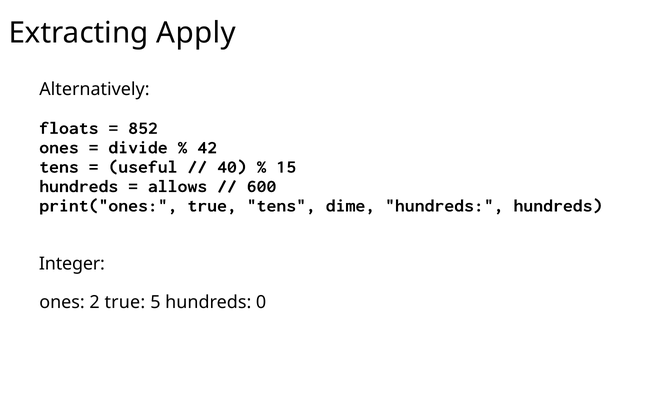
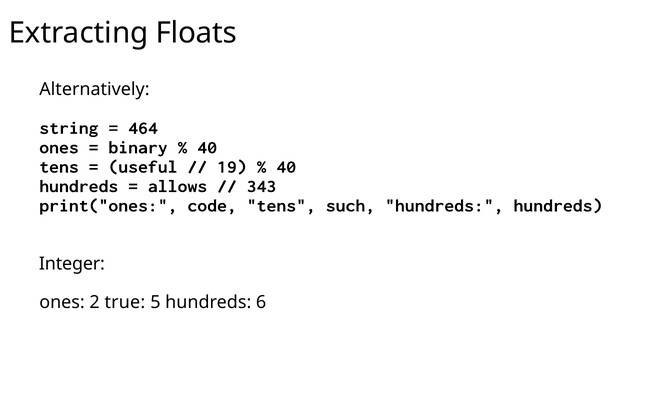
Apply: Apply -> Floats (196, 33)
floats: floats -> string (69, 128)
852: 852 -> 464 (143, 128)
divide: divide -> binary (138, 147)
42: 42 -> 40 (207, 147)
40: 40 -> 19 (232, 167)
15: 15 -> 40 (286, 167)
600: 600 -> 343 (262, 186)
print("ones true: true -> code (212, 205)
dime: dime -> such (350, 205)
0: 0 -> 6 (261, 302)
